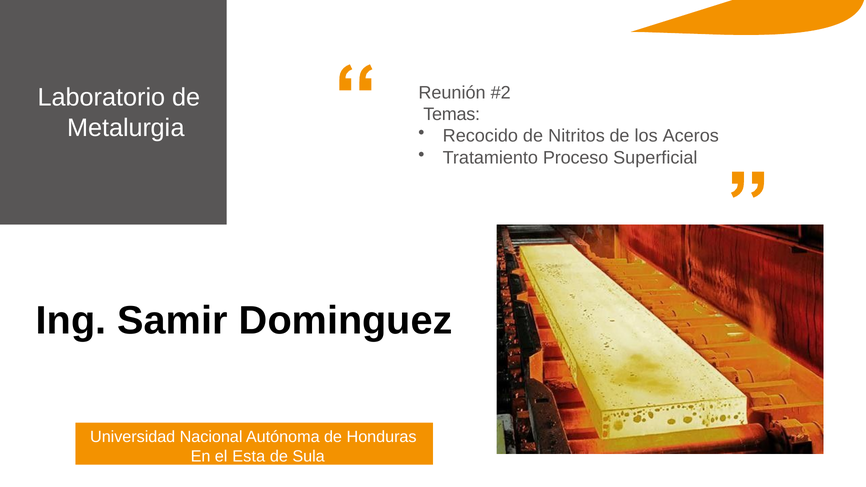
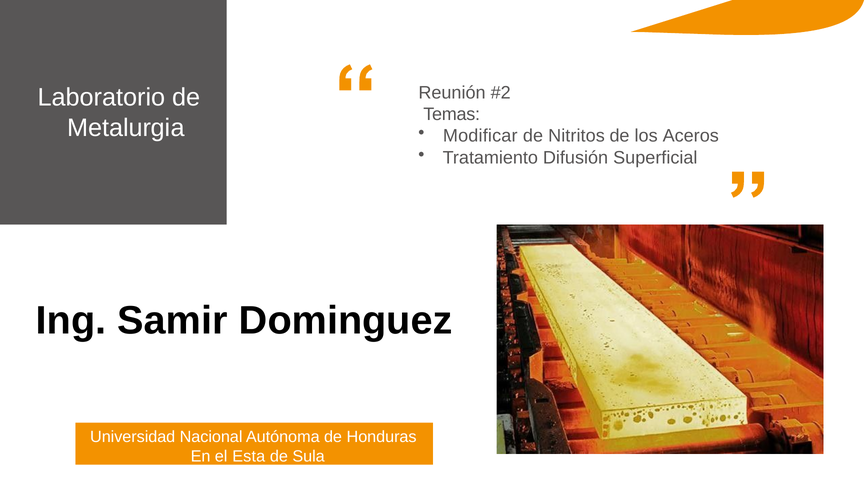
Recocido: Recocido -> Modificar (480, 136)
Proceso: Proceso -> Difusión (576, 158)
